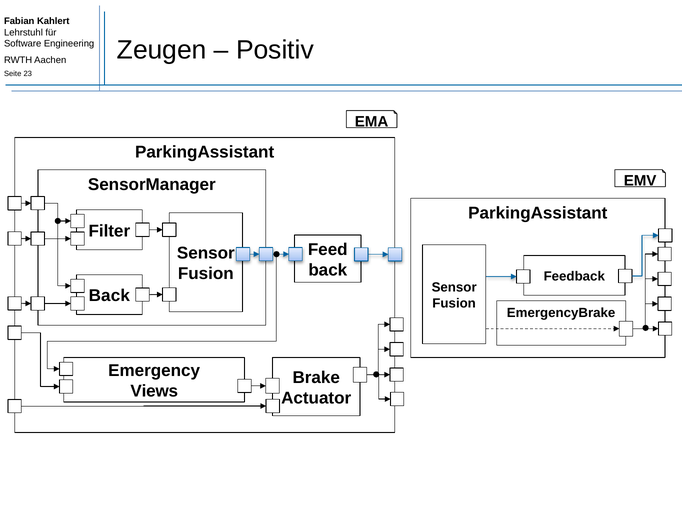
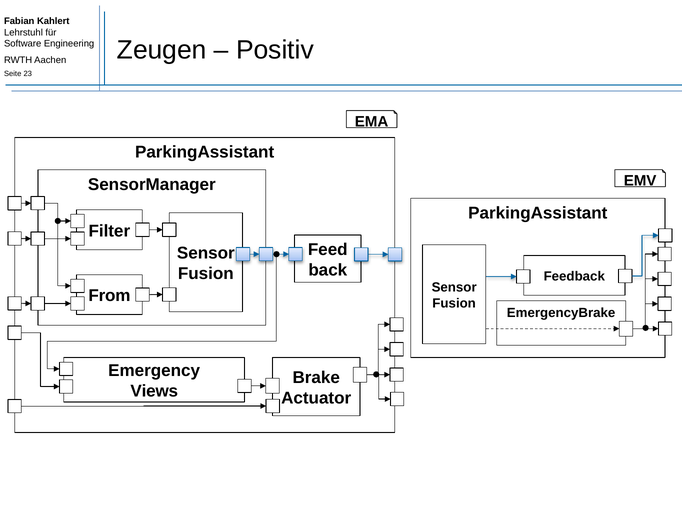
Back: Back -> From (109, 296)
